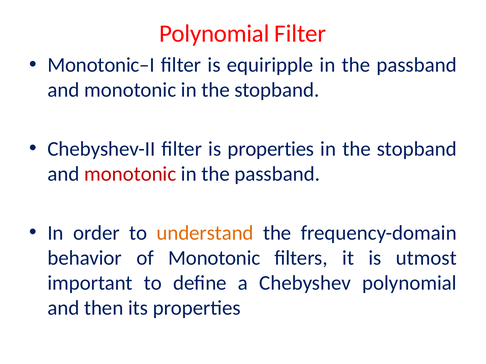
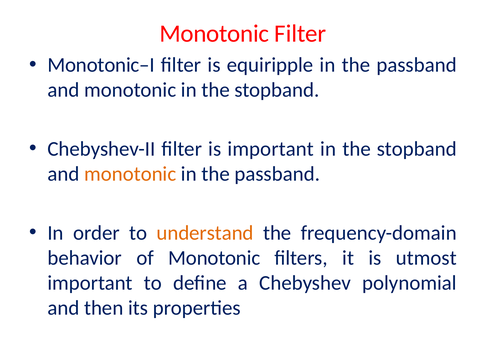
Polynomial: Polynomial -> Monotonic (214, 34)
is properties: properties -> important (271, 149)
monotonic colour: red -> orange (130, 174)
